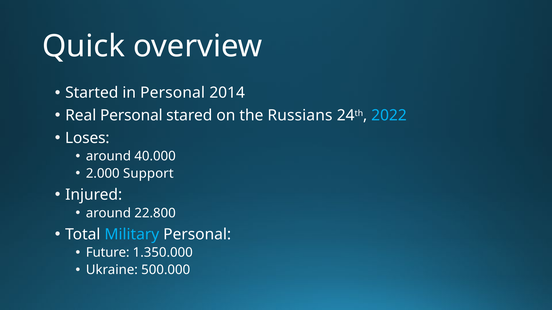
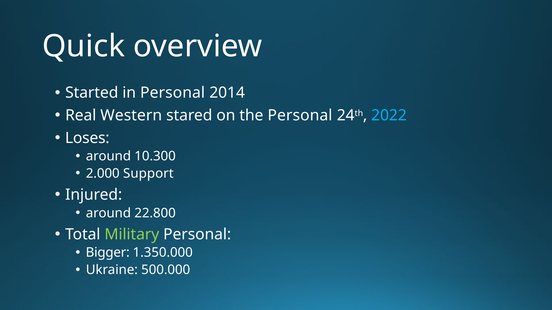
Real Personal: Personal -> Western (131, 116)
the Russians: Russians -> Personal (300, 116)
40.000: 40.000 -> 10.300 (155, 157)
Military colour: light blue -> light green (132, 235)
Future: Future -> Bigger (108, 253)
